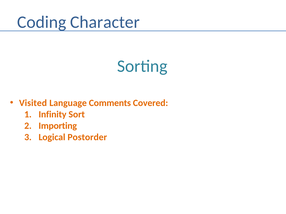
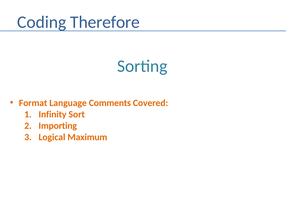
Character: Character -> Therefore (105, 22)
Visited: Visited -> Format (33, 103)
Postorder: Postorder -> Maximum (87, 137)
